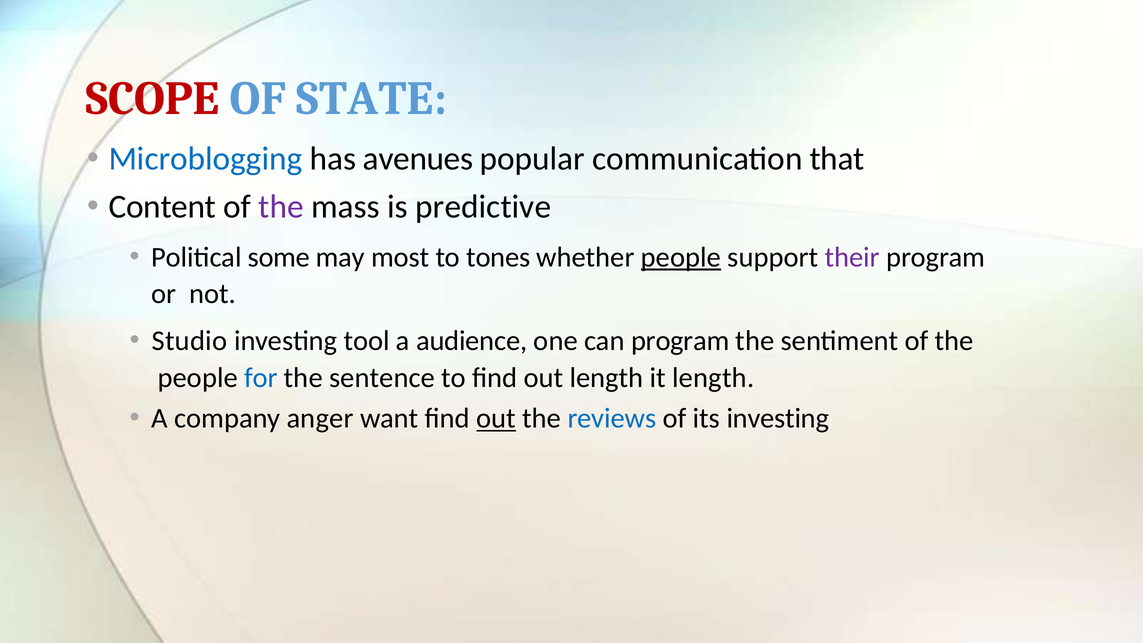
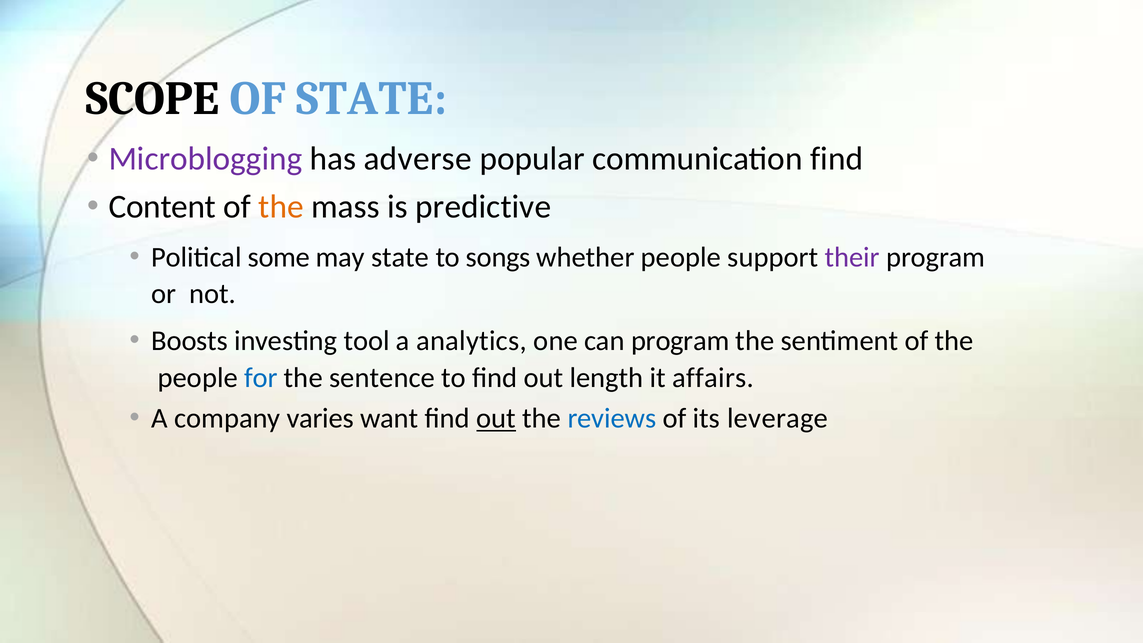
SCOPE colour: red -> black (153, 98)
Microblogging colour: blue -> purple (205, 159)
avenues: avenues -> adverse (418, 159)
communication that: that -> find (837, 159)
the colour: purple -> orange (281, 207)
may most: most -> state (400, 257)
tones: tones -> songs (498, 257)
people underline: present -> none (681, 257)
Studio: Studio -> Boosts (190, 341)
audience: audience -> analytics (471, 341)
it length: length -> affairs (713, 378)
anger: anger -> varies (320, 418)
its investing: investing -> leverage (778, 418)
